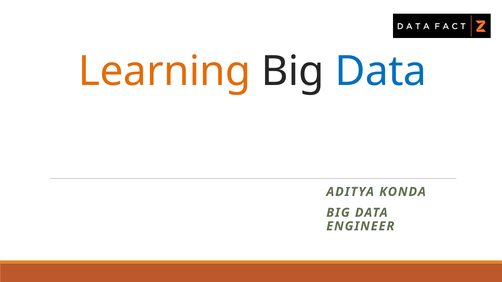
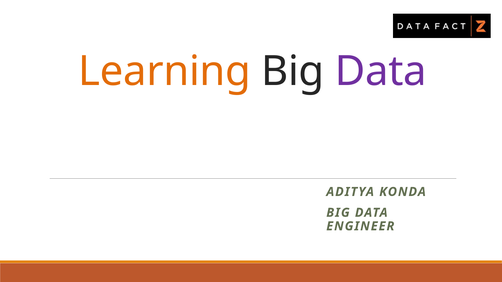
Data colour: blue -> purple (381, 71)
